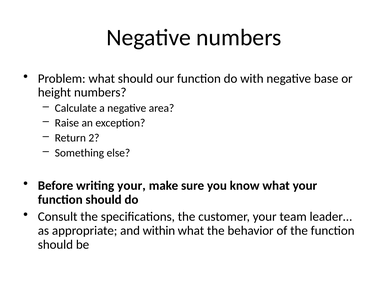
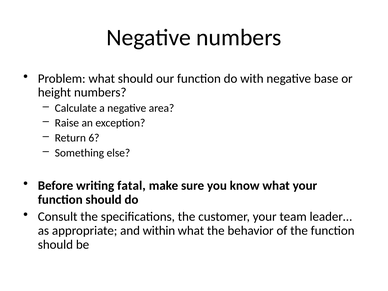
2: 2 -> 6 (94, 138)
writing your: your -> fatal (131, 186)
